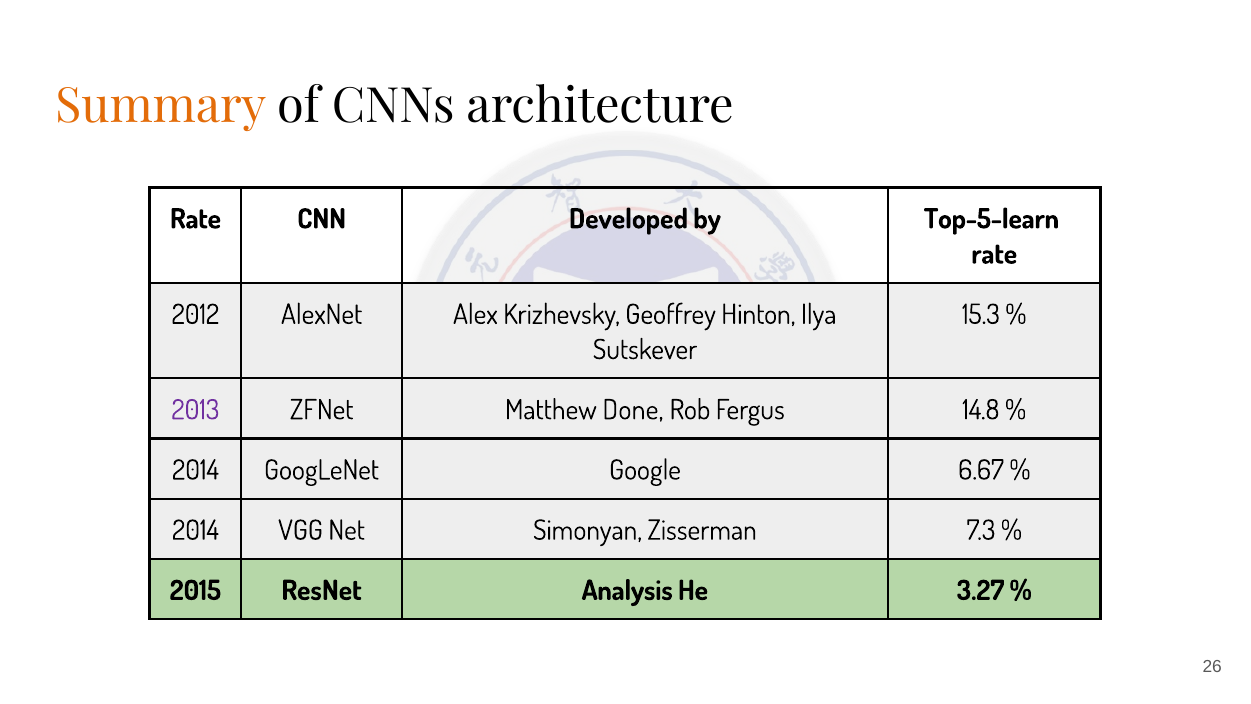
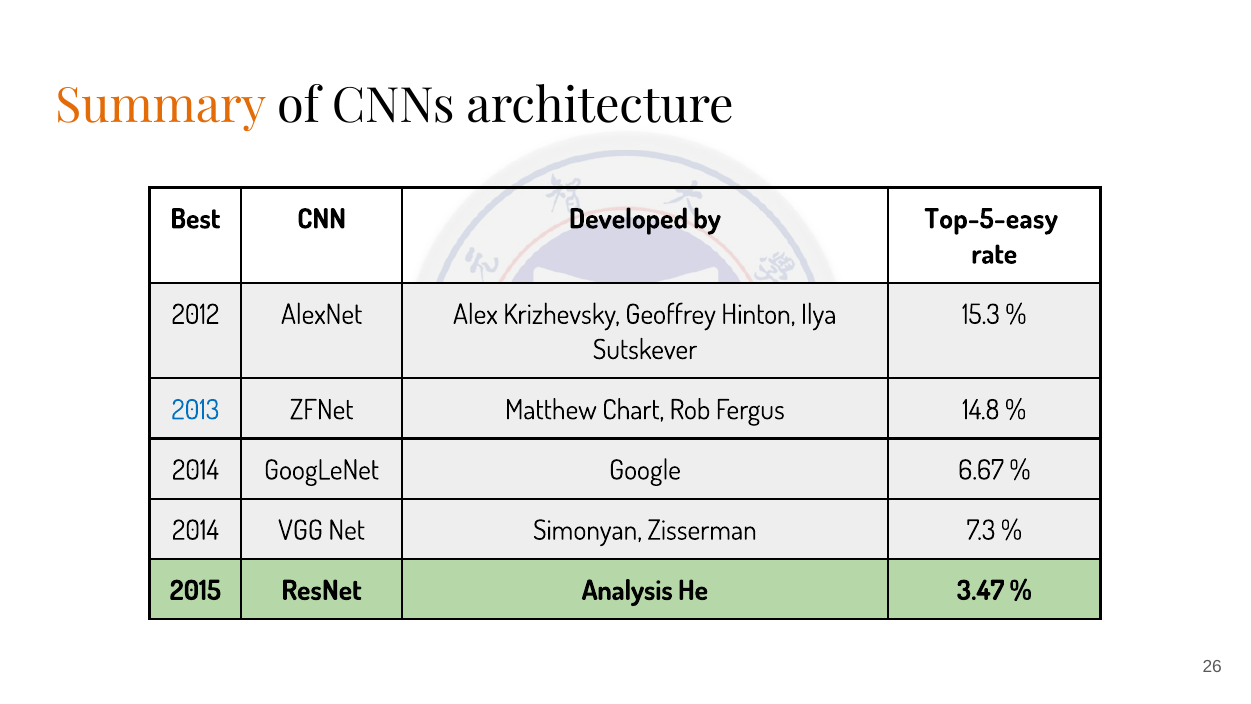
Rate: Rate -> Best (195, 219)
Top-5-learn: Top-5-learn -> Top-5-easy (991, 219)
2013 colour: purple -> blue (195, 410)
Done: Done -> Chart (633, 410)
3.27: 3.27 -> 3.47 (980, 591)
